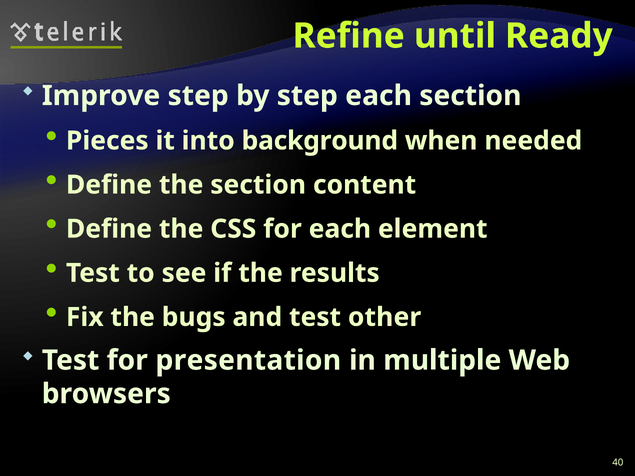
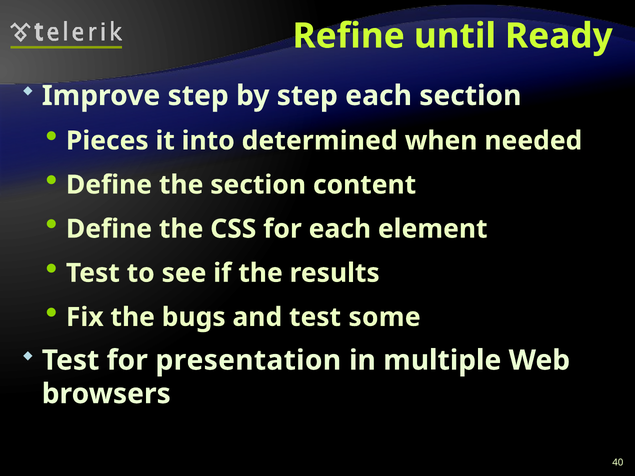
background: background -> determined (320, 141)
other: other -> some (385, 317)
